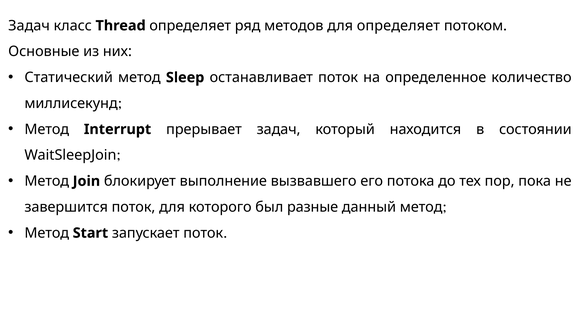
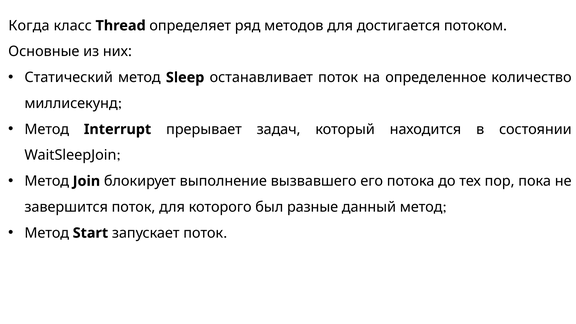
Задач: Задач -> Когда (29, 26)
для определяет: определяет -> достигается (399, 26)
